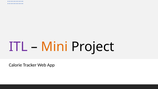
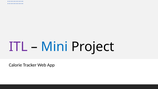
Mini colour: orange -> blue (54, 47)
